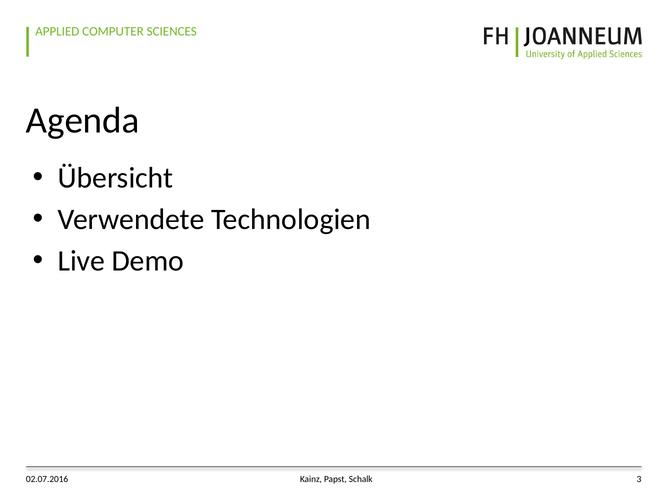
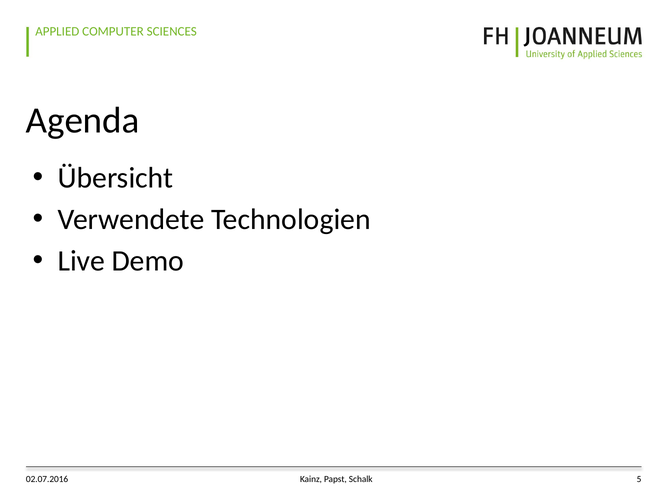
3: 3 -> 5 (639, 479)
